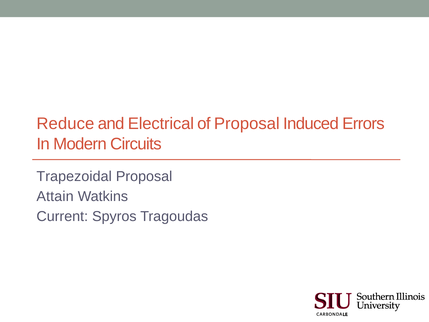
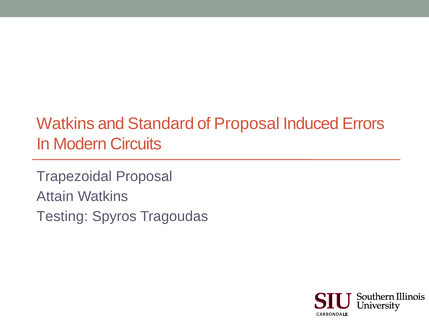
Reduce: Reduce -> Watkins (66, 124)
Electrical: Electrical -> Standard (161, 124)
Current: Current -> Testing (62, 216)
